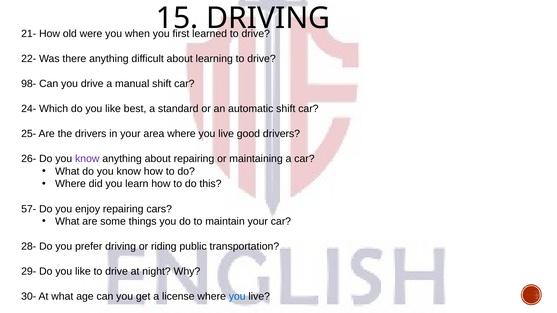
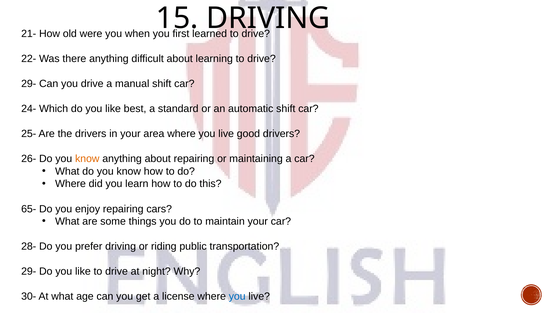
98-: 98- -> 29- (29, 84)
know colour: purple -> orange (87, 159)
57-: 57- -> 65- (29, 209)
